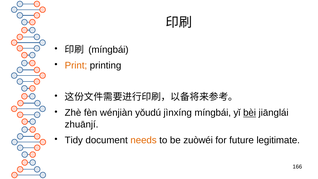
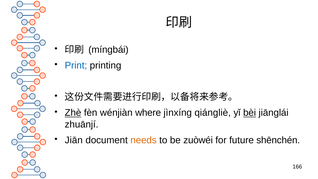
Print colour: orange -> blue (76, 65)
Zhè underline: none -> present (73, 113)
yǒudú: yǒudú -> where (148, 113)
jìnxíng míngbái: míngbái -> qiángliè (213, 113)
Tidy: Tidy -> Jiān (74, 140)
legitimate: legitimate -> shēnchén (278, 140)
